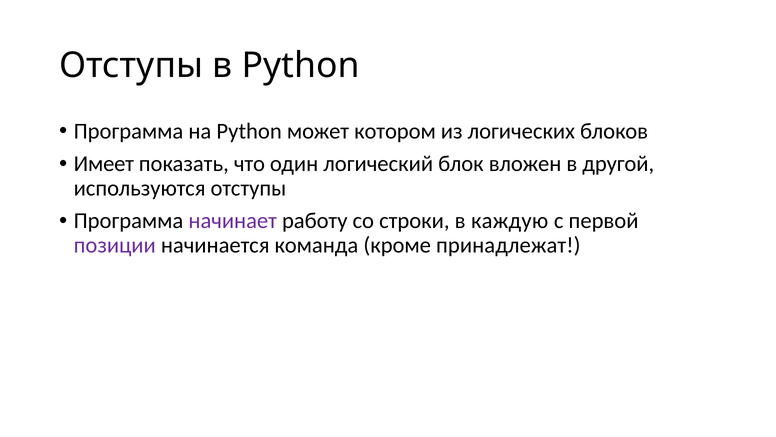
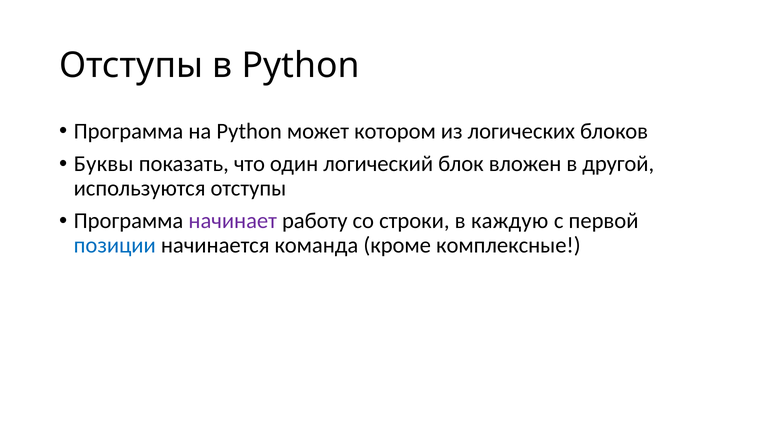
Имеет: Имеет -> Буквы (104, 164)
позиции colour: purple -> blue (115, 245)
принадлежат: принадлежат -> комплексные (508, 245)
